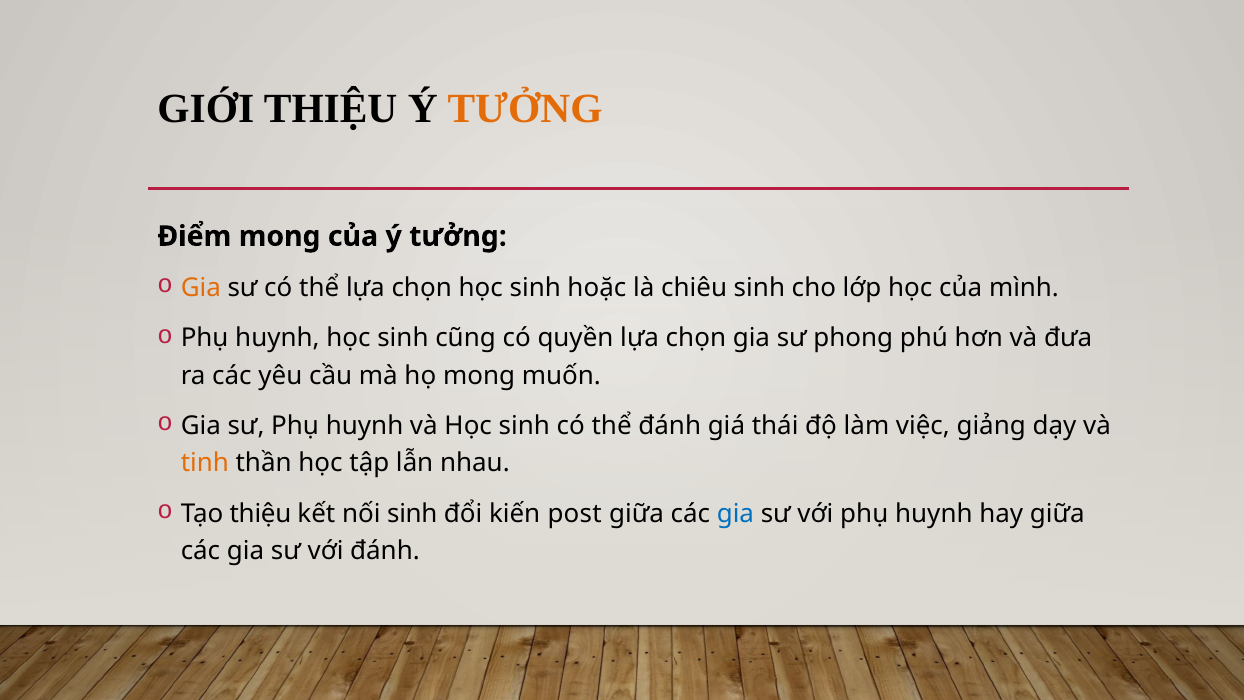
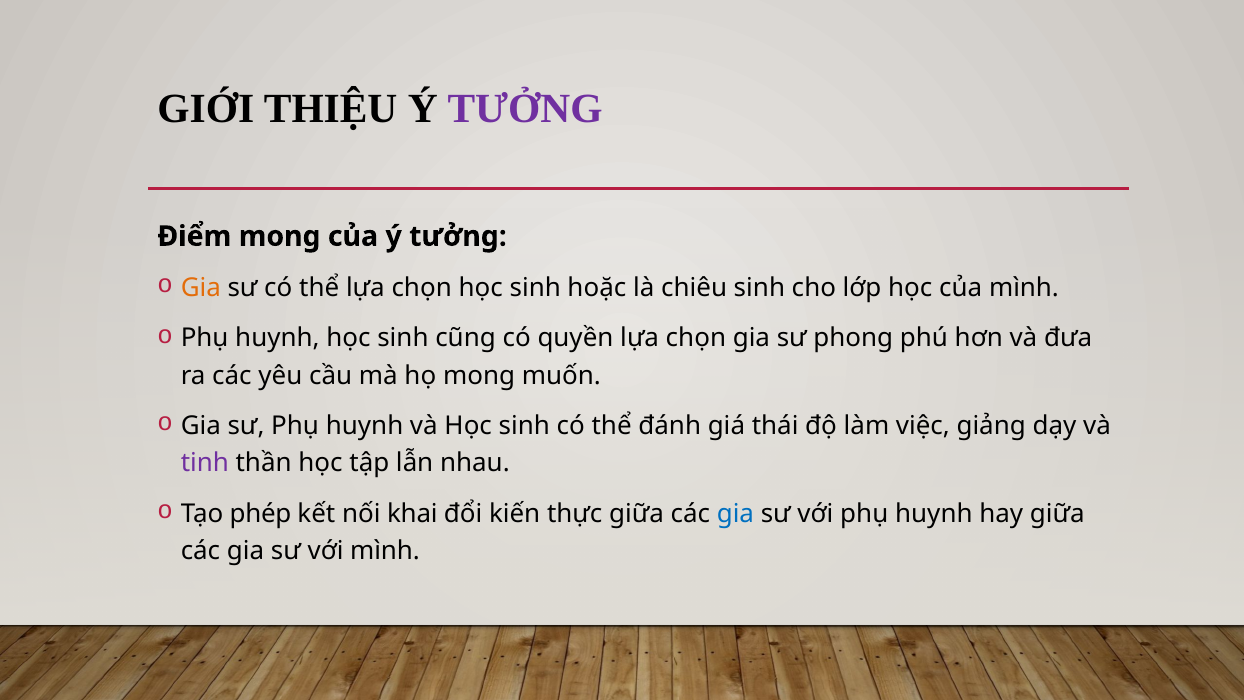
TƯỞNG colour: orange -> purple (525, 109)
tinh colour: orange -> purple (205, 463)
Tạo thiệu: thiệu -> phép (260, 513)
nối sinh: sinh -> khai (412, 513)
post: post -> thực (575, 513)
với đánh: đánh -> mình (385, 551)
